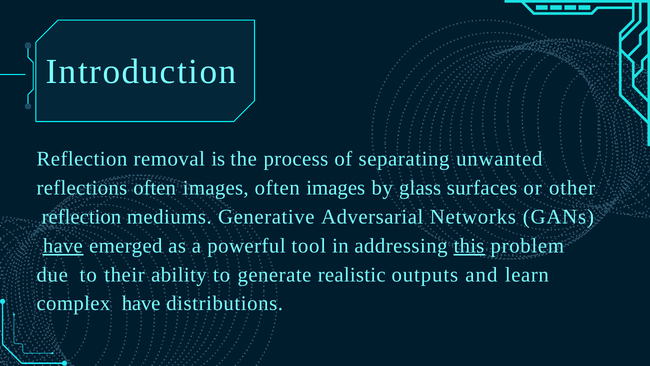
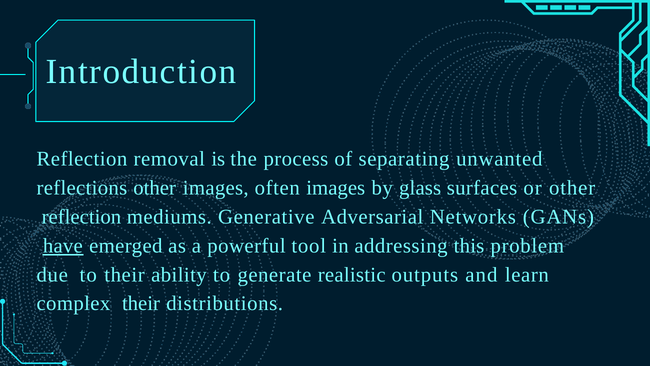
reflections often: often -> other (155, 188)
this underline: present -> none (469, 245)
complex have: have -> their (141, 303)
